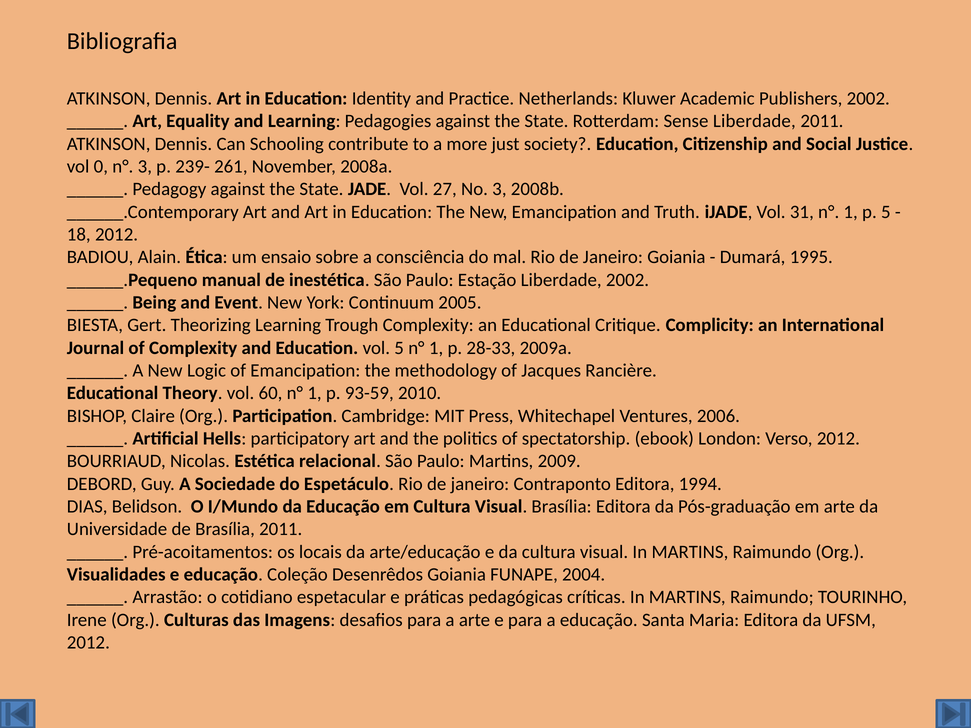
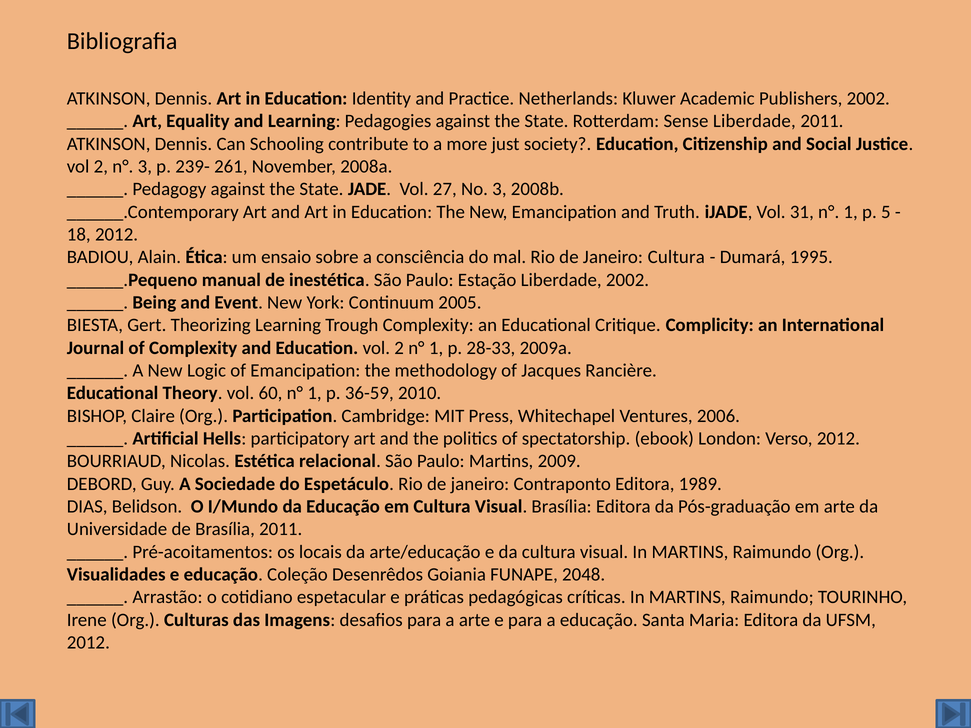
0: 0 -> 2 (101, 167)
Janeiro Goiania: Goiania -> Cultura (676, 257)
Education vol 5: 5 -> 2 (399, 348)
93-59: 93-59 -> 36-59 (369, 393)
1994: 1994 -> 1989 (700, 484)
2004: 2004 -> 2048 (584, 575)
